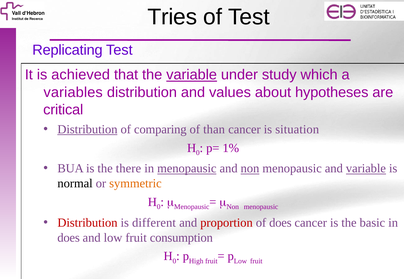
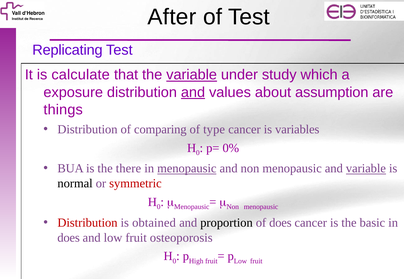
Tries: Tries -> After (172, 17)
achieved: achieved -> calculate (81, 75)
variables: variables -> exposure (73, 92)
and underline: none -> present (193, 92)
hypotheses: hypotheses -> assumption (332, 92)
critical: critical -> things (63, 110)
Distribution underline: present -> none (87, 130)
than: than -> type (214, 130)
situation: situation -> variables (297, 130)
1%: 1% -> 0% (231, 148)
non underline: present -> none (250, 169)
symmetric colour: orange -> red (135, 184)
different: different -> obtained (154, 223)
proportion colour: red -> black (227, 223)
consumption: consumption -> osteoporosis (181, 238)
